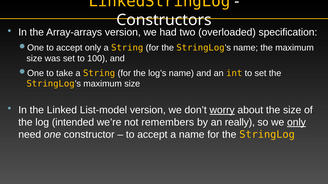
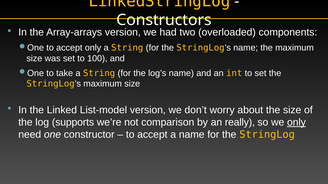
specification: specification -> components (288, 32)
worry underline: present -> none (222, 110)
intended: intended -> supports (73, 123)
remembers: remembers -> comparison (168, 123)
